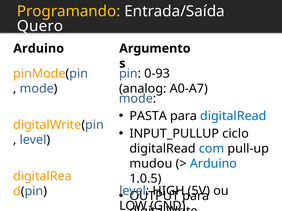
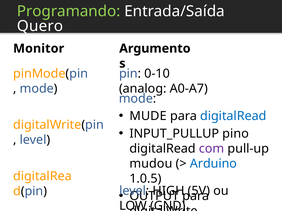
Programando colour: yellow -> light green (69, 11)
Arduino: Arduino -> Monitor (39, 49)
0-93: 0-93 -> 0-10 (157, 74)
PASTA: PASTA -> MUDE (148, 116)
ciclo: ciclo -> pino (236, 134)
com colour: blue -> purple (212, 149)
